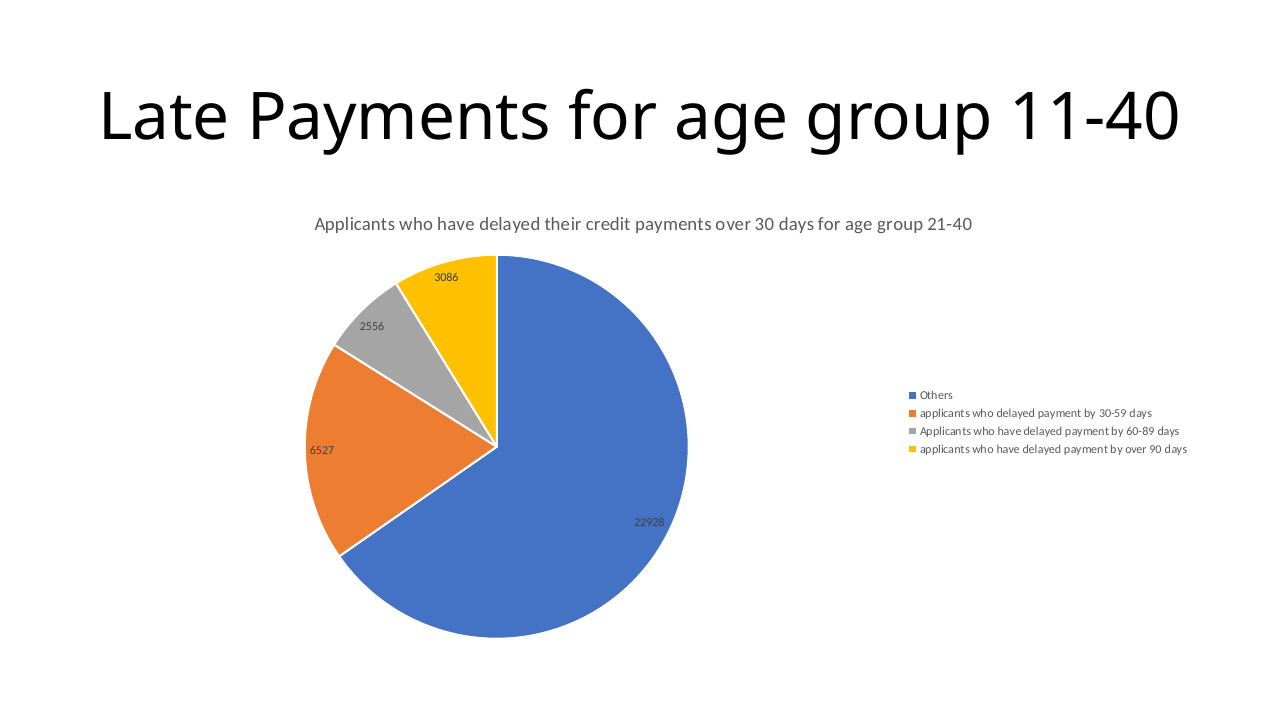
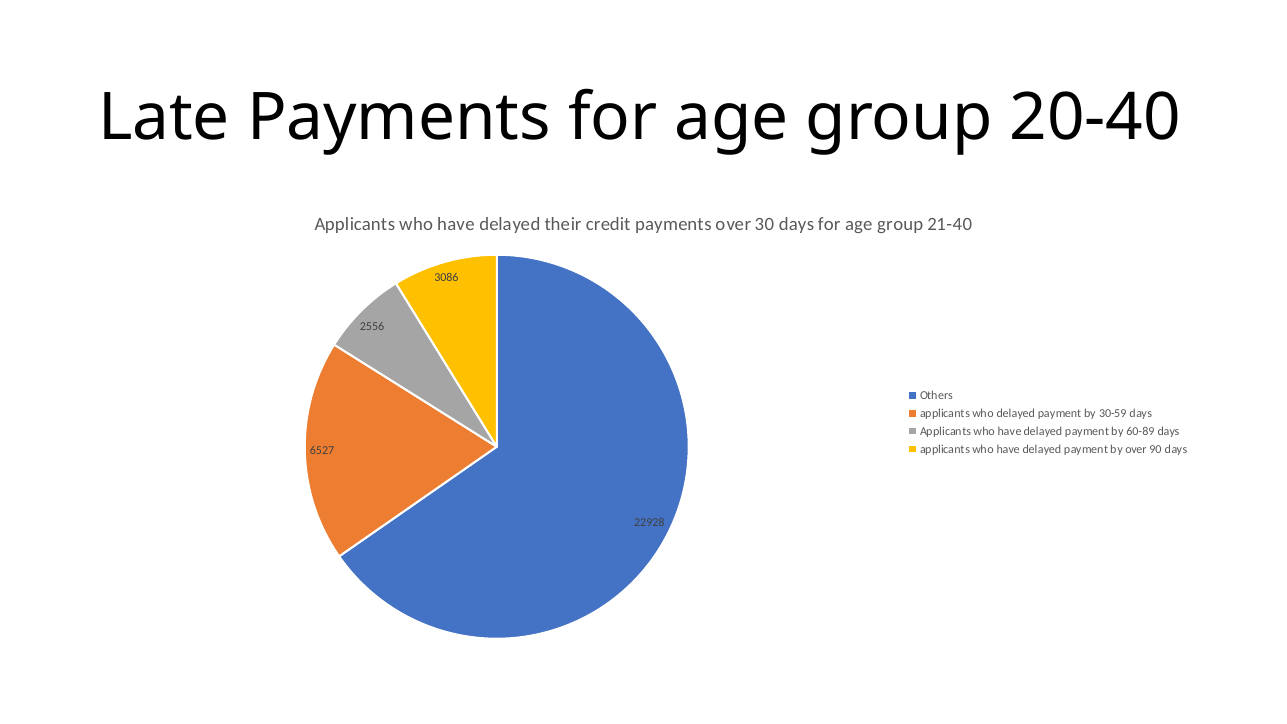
11-40: 11-40 -> 20-40 (1095, 118)
